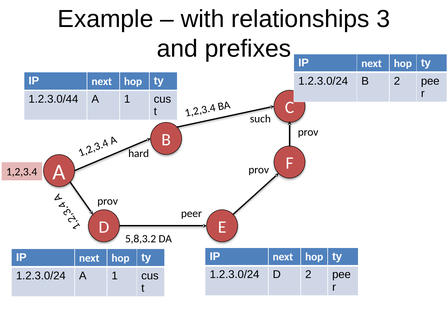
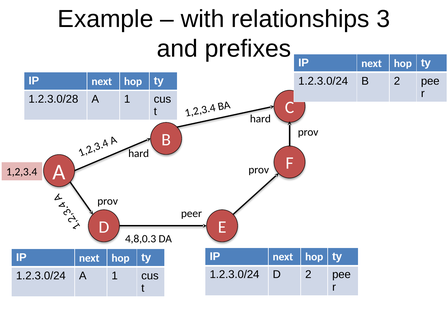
1.2.3.0/44: 1.2.3.0/44 -> 1.2.3.0/28 (53, 99)
such: such -> hard (260, 119)
5,8,3.2: 5,8,3.2 -> 4,8,0.3 (141, 239)
